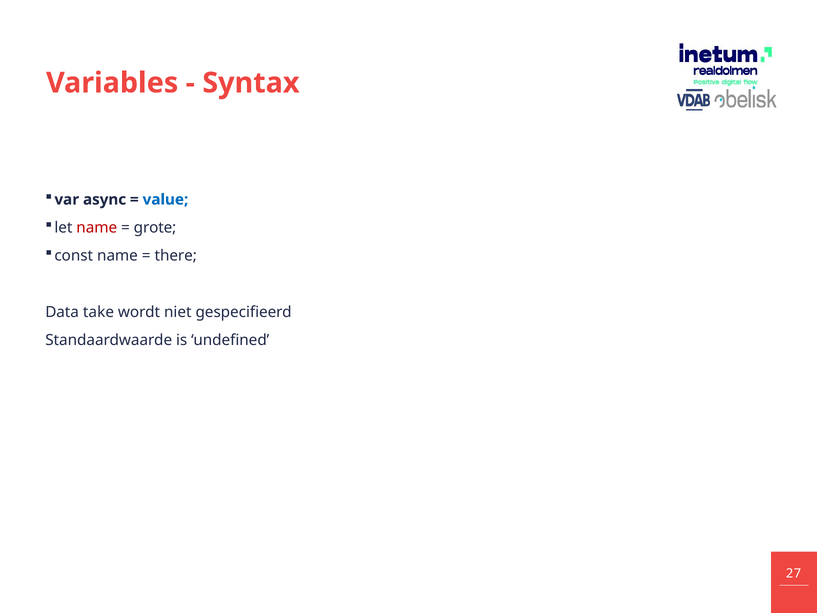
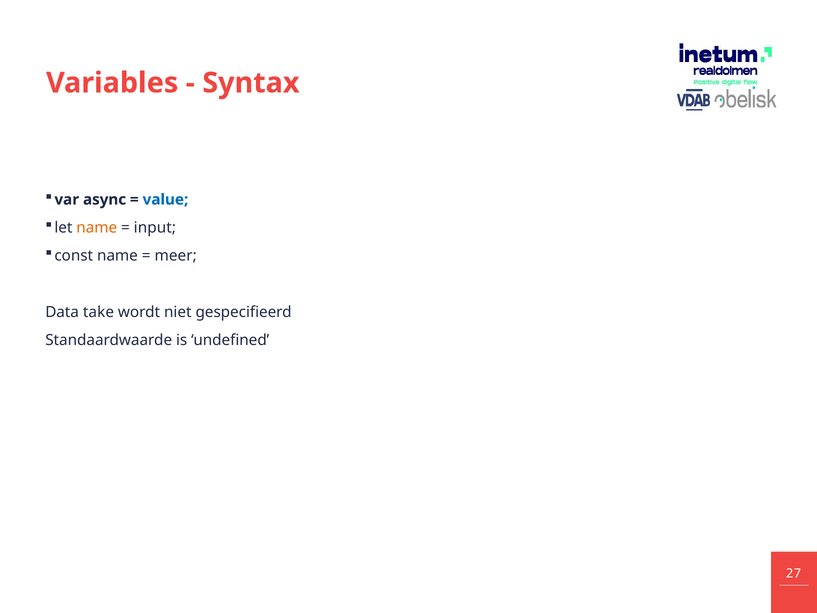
name colour: red -> orange (97, 228)
grote: grote -> input (155, 228)
there: there -> meer (176, 256)
